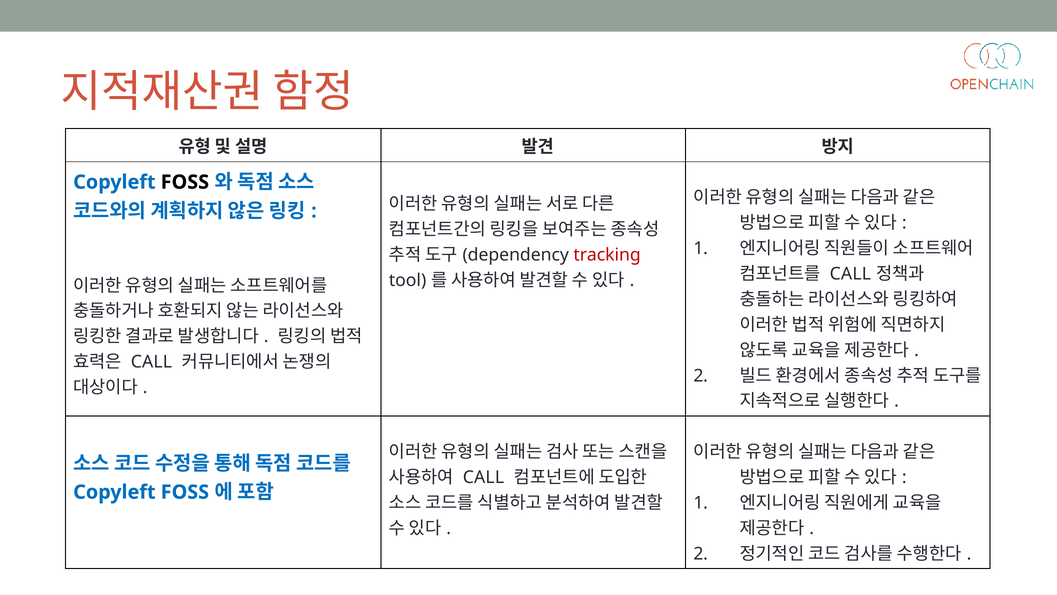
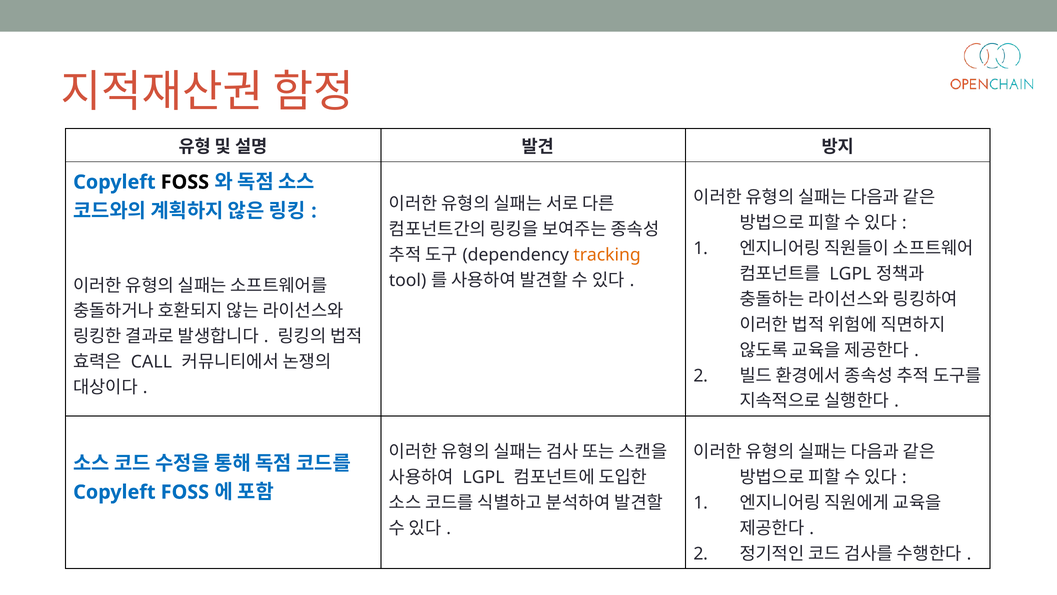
tracking colour: red -> orange (607, 255)
CALL: CALL -> LGPL (850, 274)
CALL: CALL -> LGPL (484, 477)
